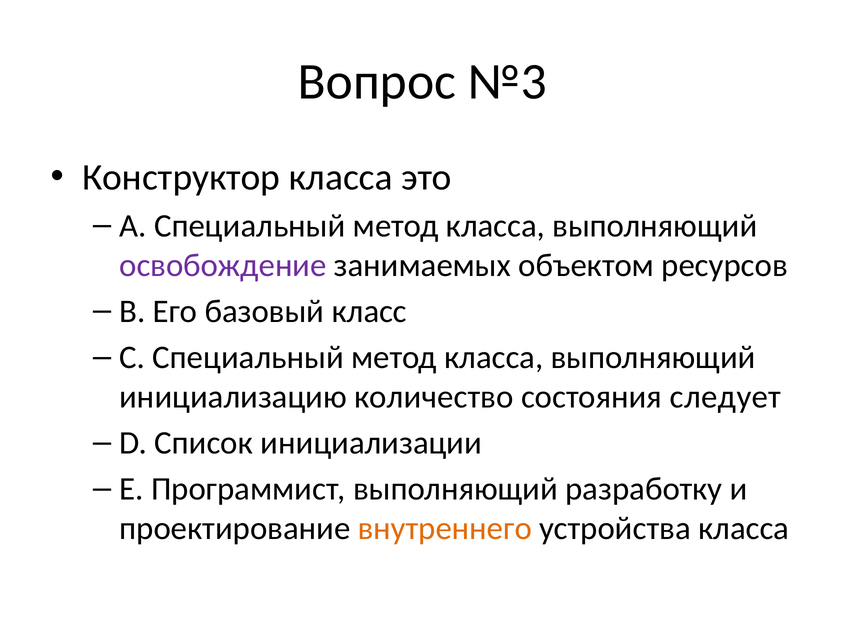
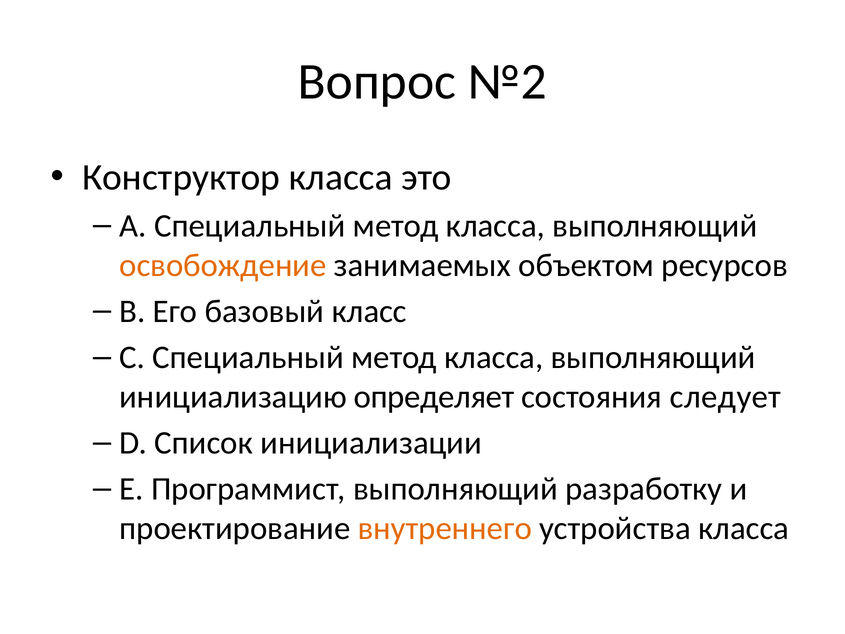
№3: №3 -> №2 (507, 82)
освобождение colour: purple -> orange (223, 265)
количество: количество -> определяет (434, 397)
